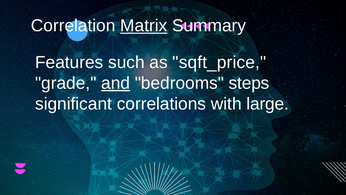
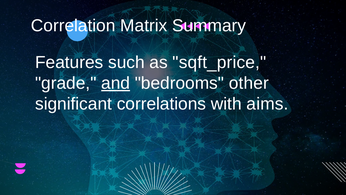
Matrix underline: present -> none (144, 26)
steps: steps -> other (249, 83)
large: large -> aims (267, 104)
